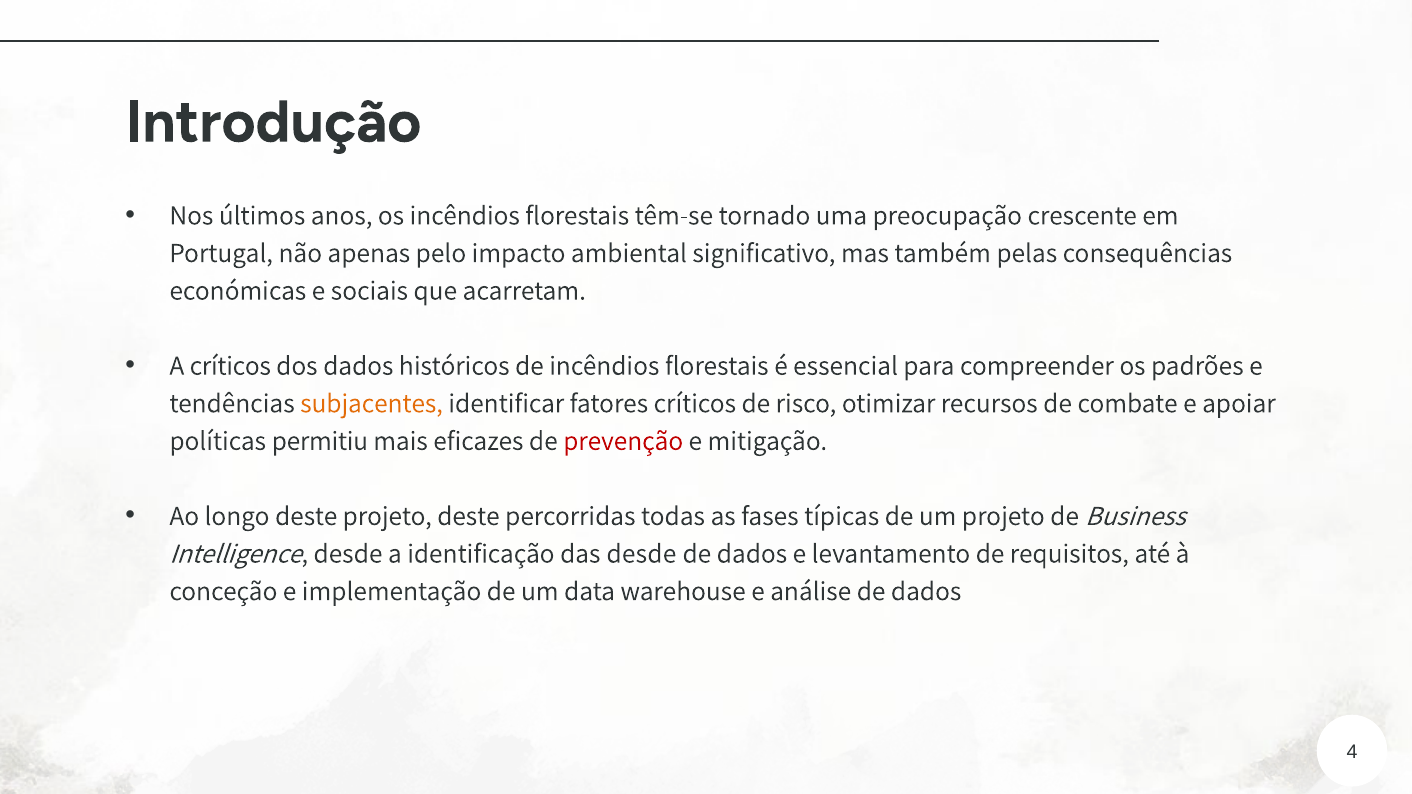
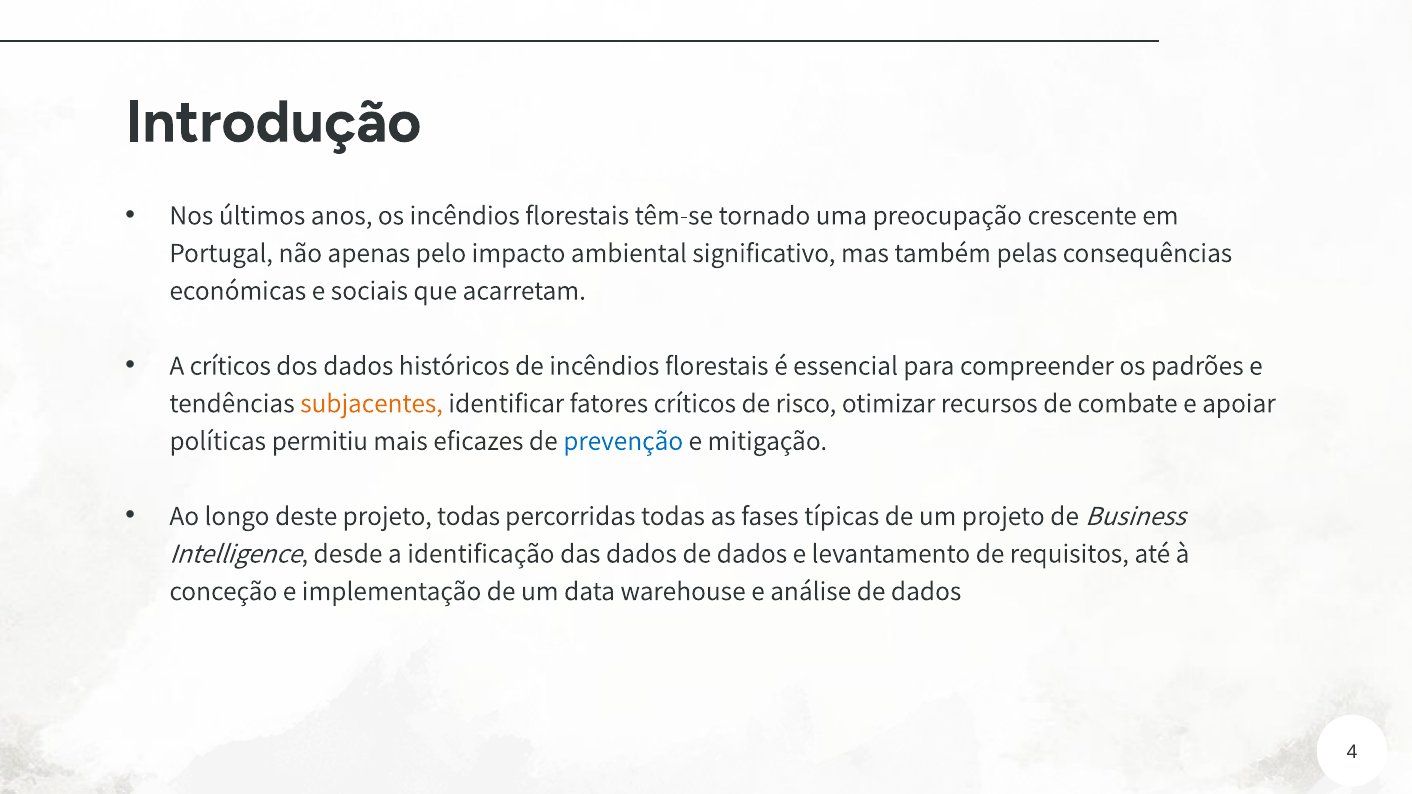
prevenção colour: red -> blue (623, 441)
projeto deste: deste -> todas (469, 516)
das desde: desde -> dados (641, 554)
